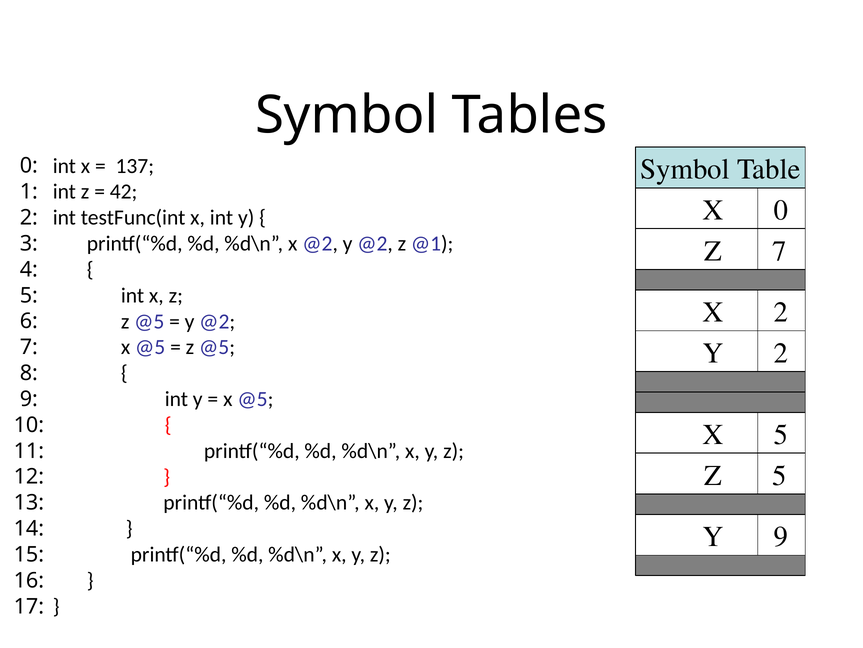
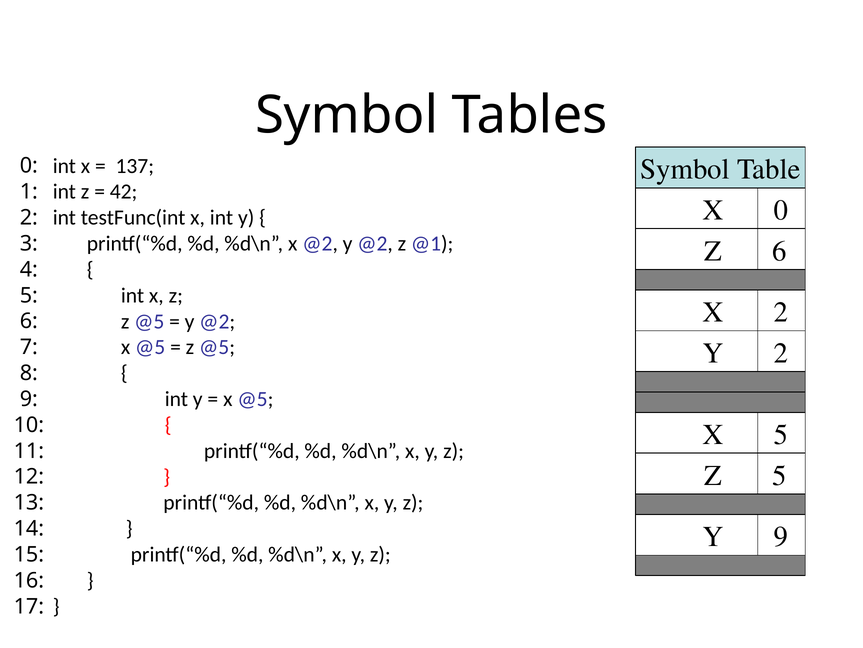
Z 7: 7 -> 6 (779, 251)
